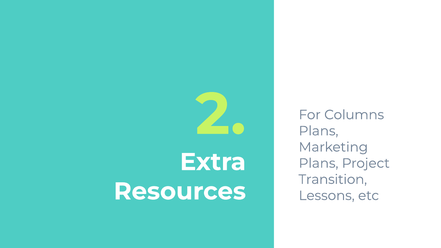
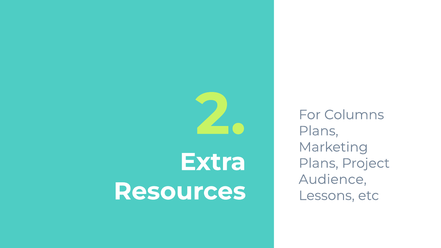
Transition: Transition -> Audience (333, 179)
